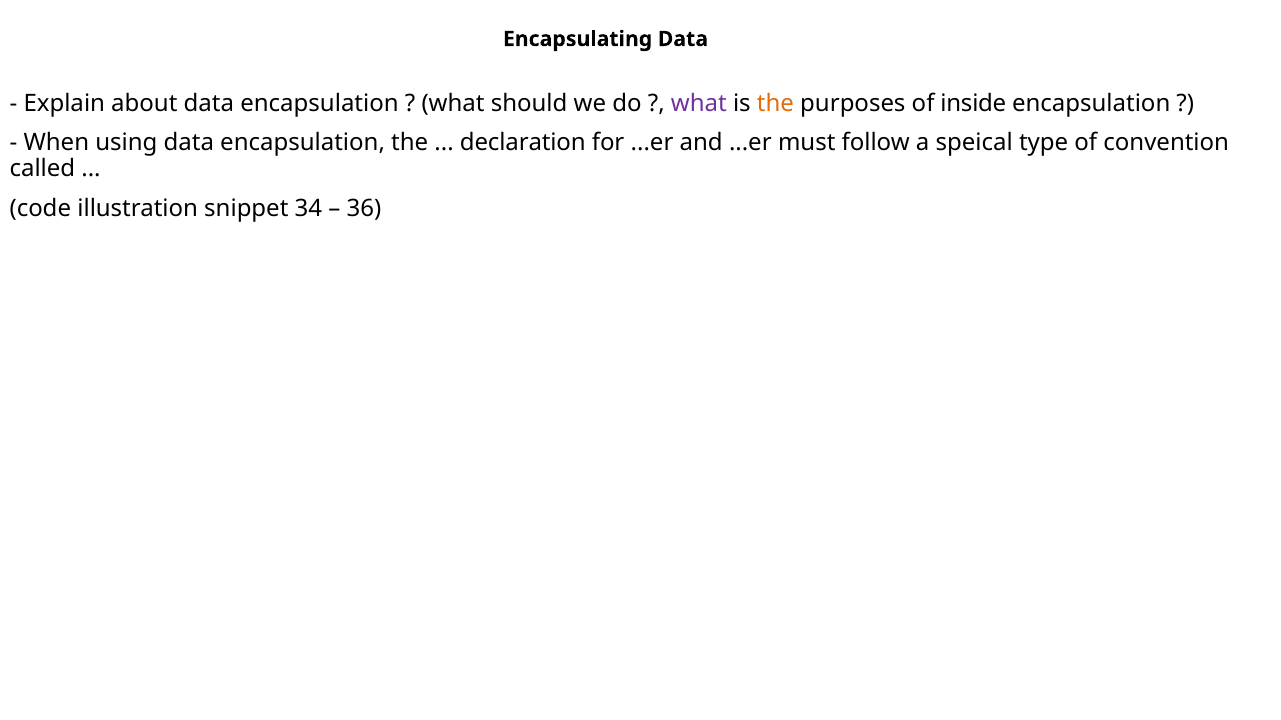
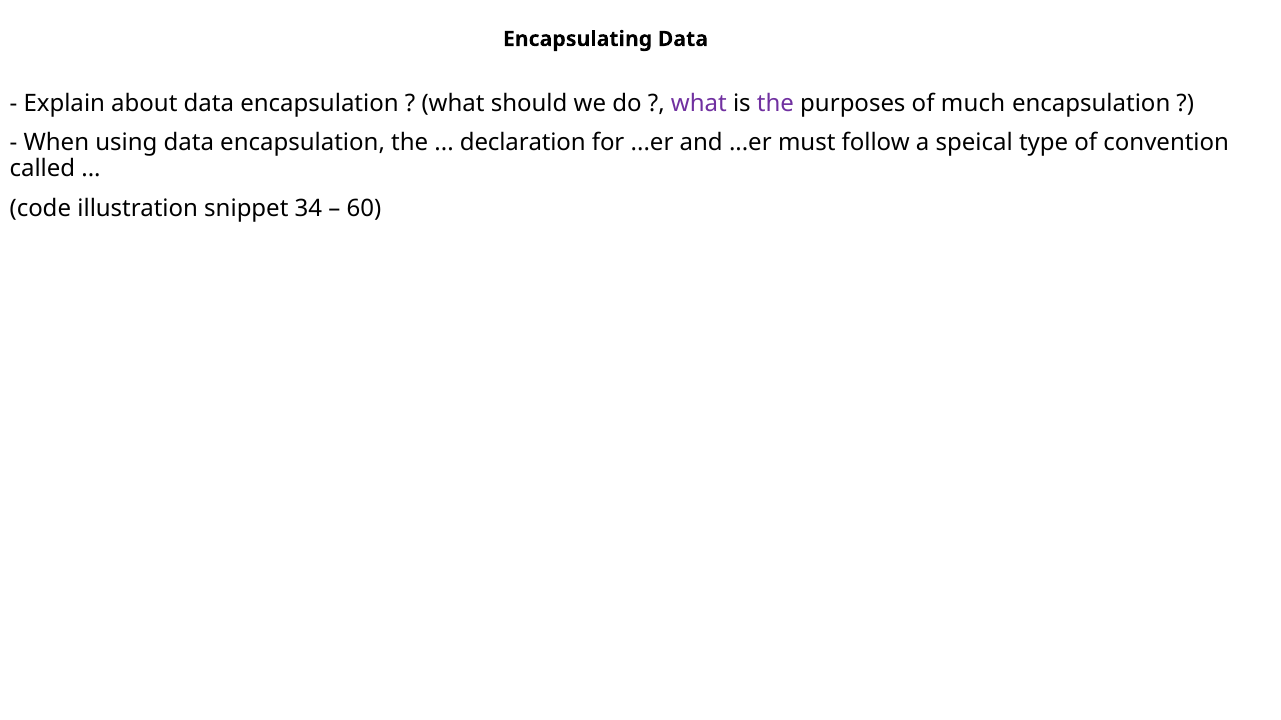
the colour: orange -> purple (775, 104)
inside: inside -> much (973, 104)
36: 36 -> 60 (364, 208)
